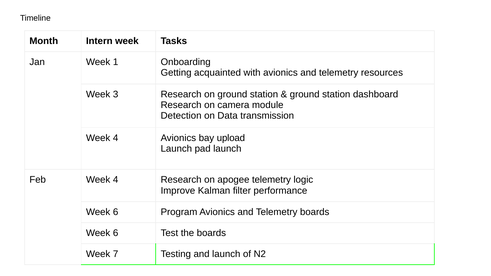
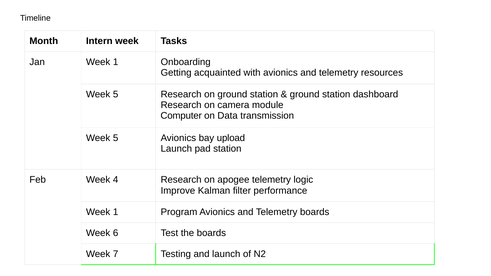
3: 3 -> 5 (116, 94)
Detection: Detection -> Computer (181, 116)
4: 4 -> 5 (116, 138)
pad launch: launch -> station (227, 149)
6: 6 -> 1 (116, 212)
